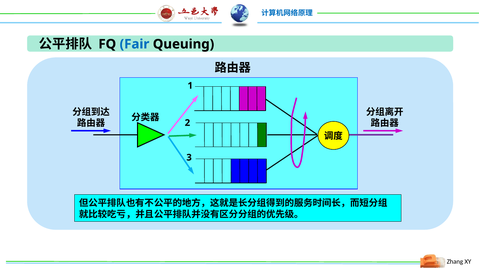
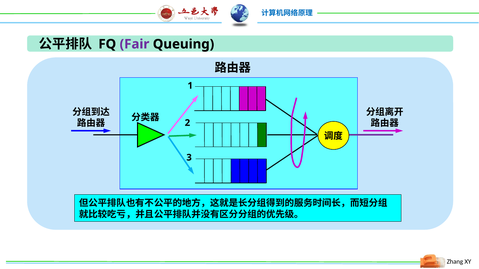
Fair colour: blue -> purple (134, 44)
